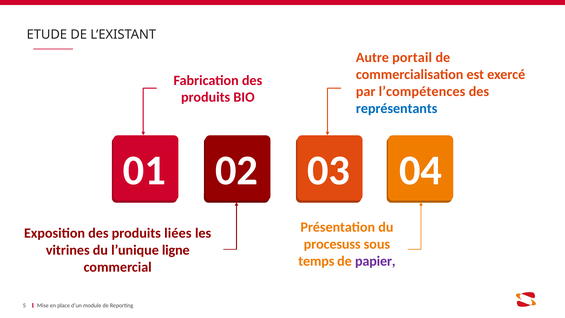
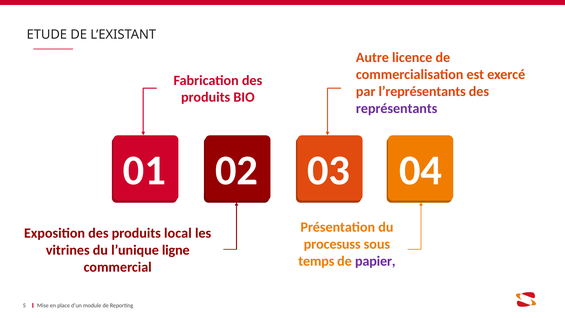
portail: portail -> licence (412, 58)
l’compétences: l’compétences -> l’représentants (422, 91)
représentants colour: blue -> purple (397, 108)
liées: liées -> local (178, 233)
